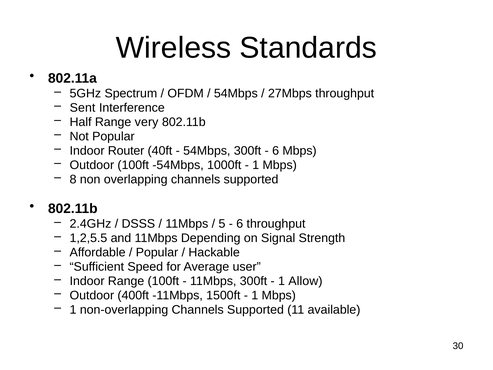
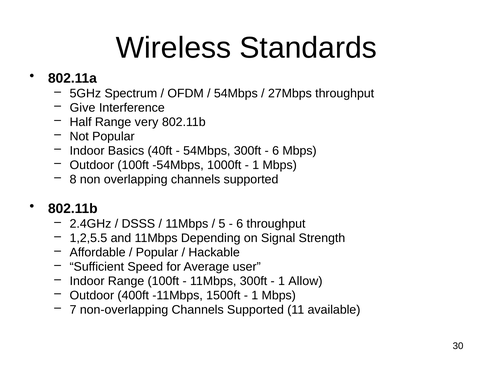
Sent: Sent -> Give (83, 108)
Router: Router -> Basics (126, 151)
1: 1 -> 7 (73, 309)
